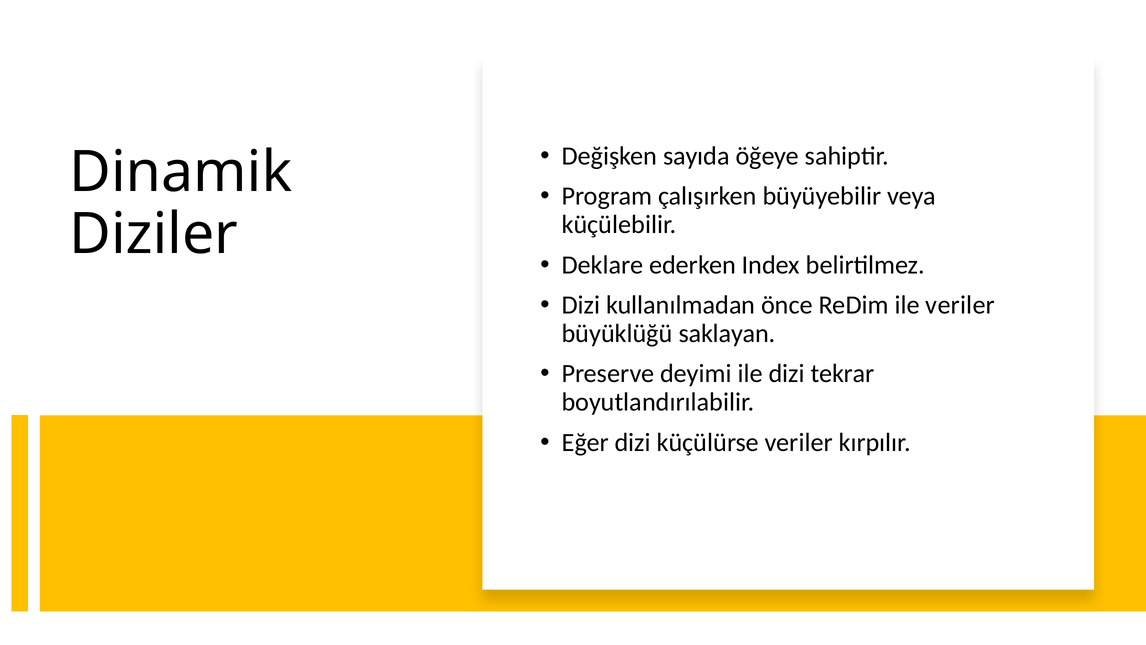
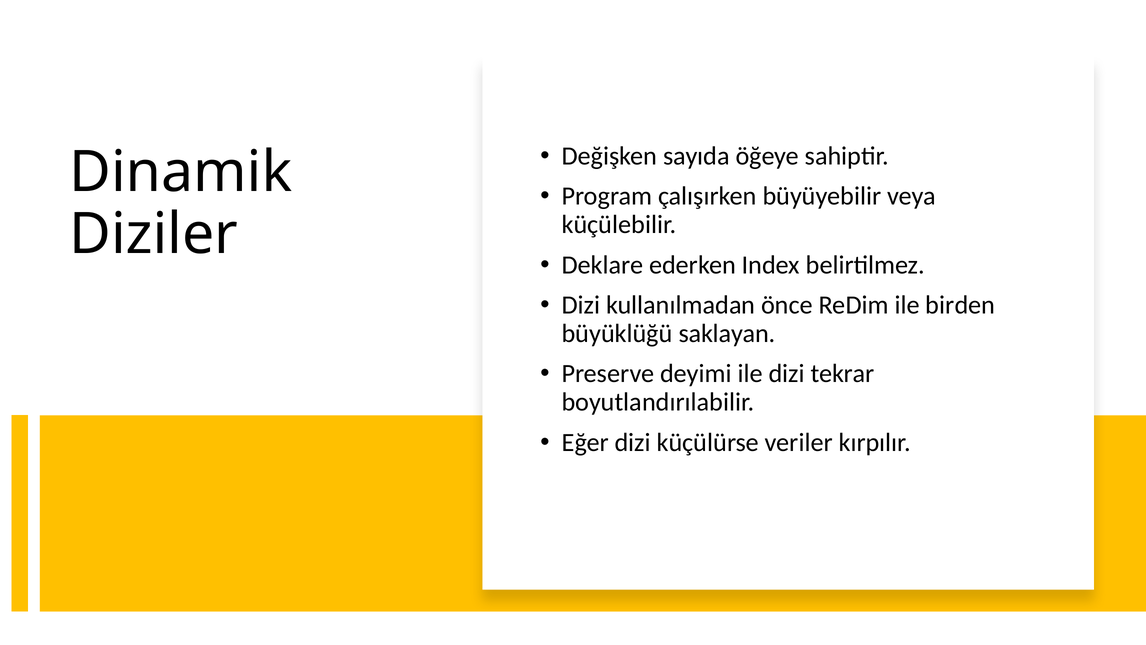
ile veriler: veriler -> birden (960, 305)
